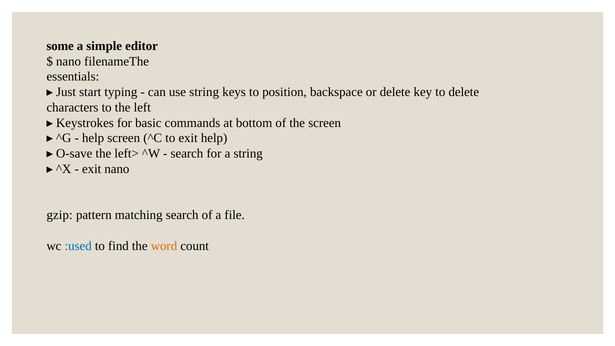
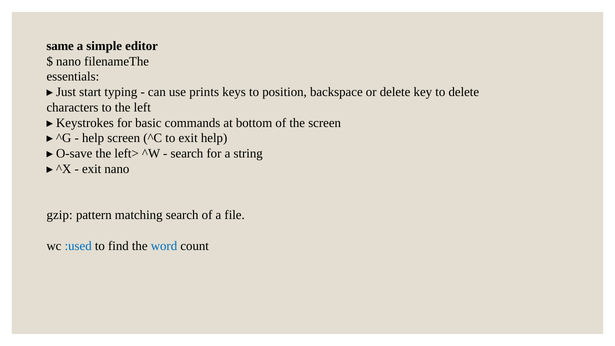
some: some -> same (60, 46)
use string: string -> prints (204, 92)
word colour: orange -> blue (164, 246)
